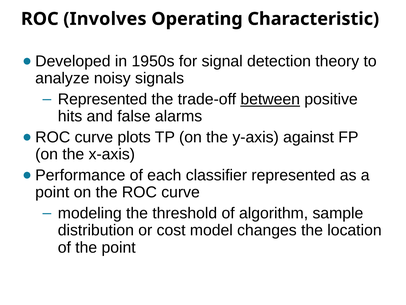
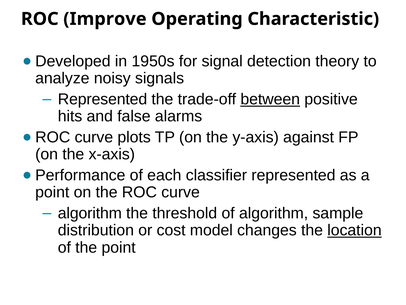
Involves: Involves -> Improve (105, 19)
modeling: modeling -> algorithm (90, 213)
location underline: none -> present (354, 230)
